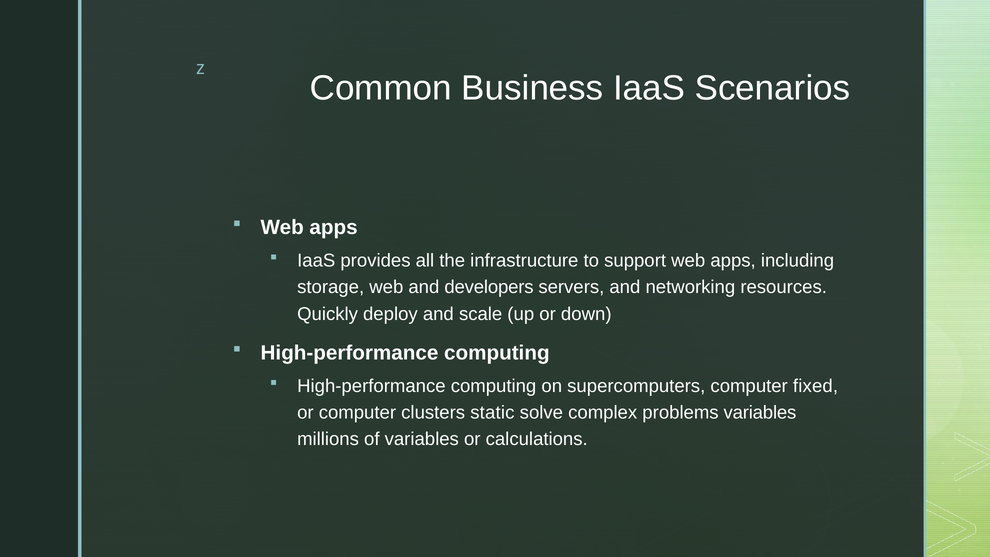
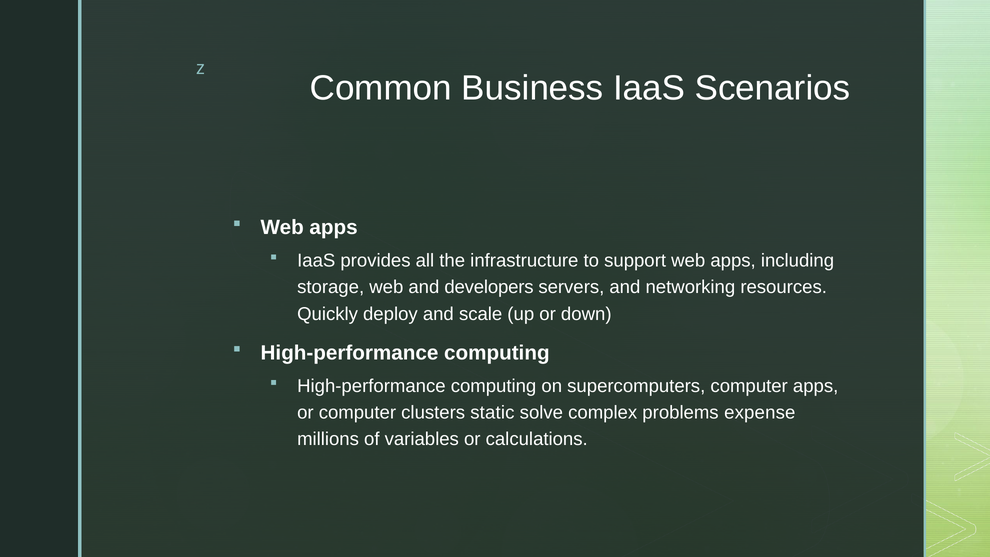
computer fixed: fixed -> apps (816, 386)
problems variables: variables -> expense (760, 413)
